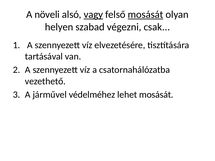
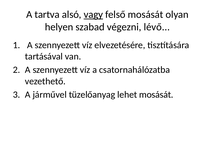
növeli: növeli -> tartva (47, 15)
mosását underline: present -> none (146, 15)
csak: csak -> lévő (157, 27)
védelméhez: védelméhez -> tüzelőanyag (92, 95)
